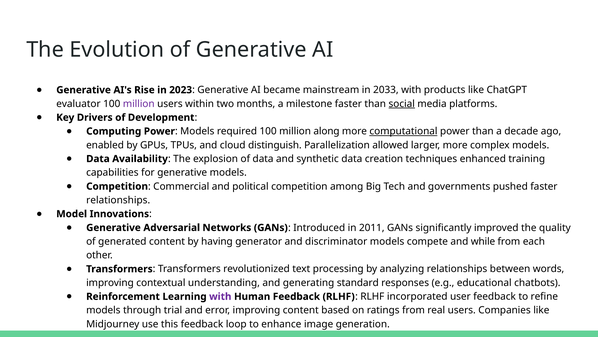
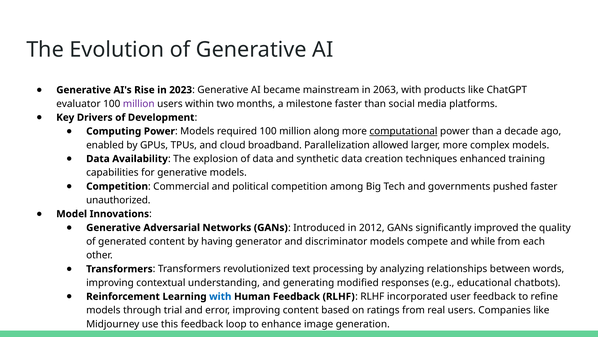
2033: 2033 -> 2063 (386, 90)
social underline: present -> none (402, 104)
distinguish: distinguish -> broadband (275, 145)
relationships: relationships -> unauthorized (118, 200)
2011: 2011 -> 2012 (372, 227)
standard: standard -> modified (358, 282)
with colour: purple -> blue (220, 296)
